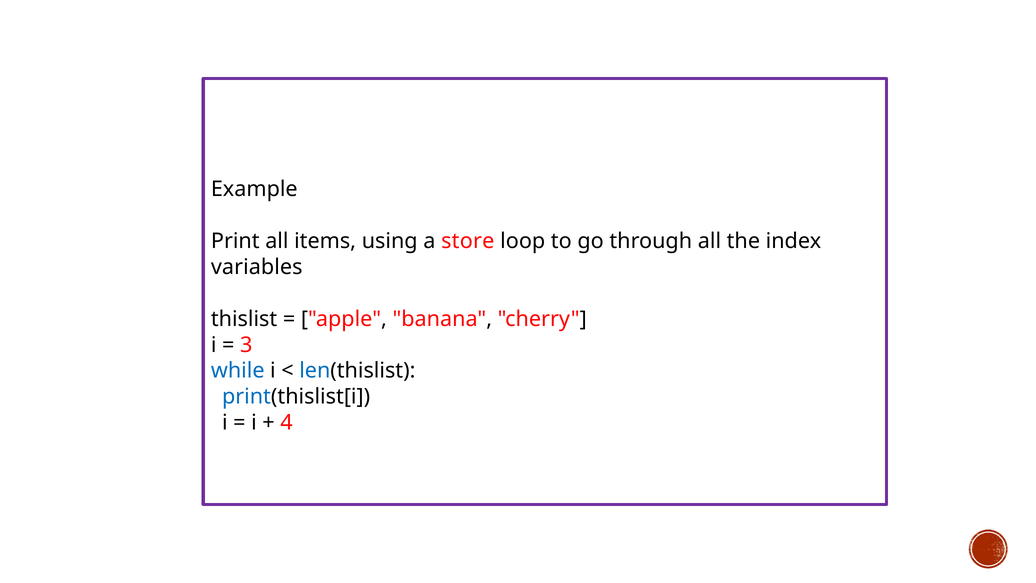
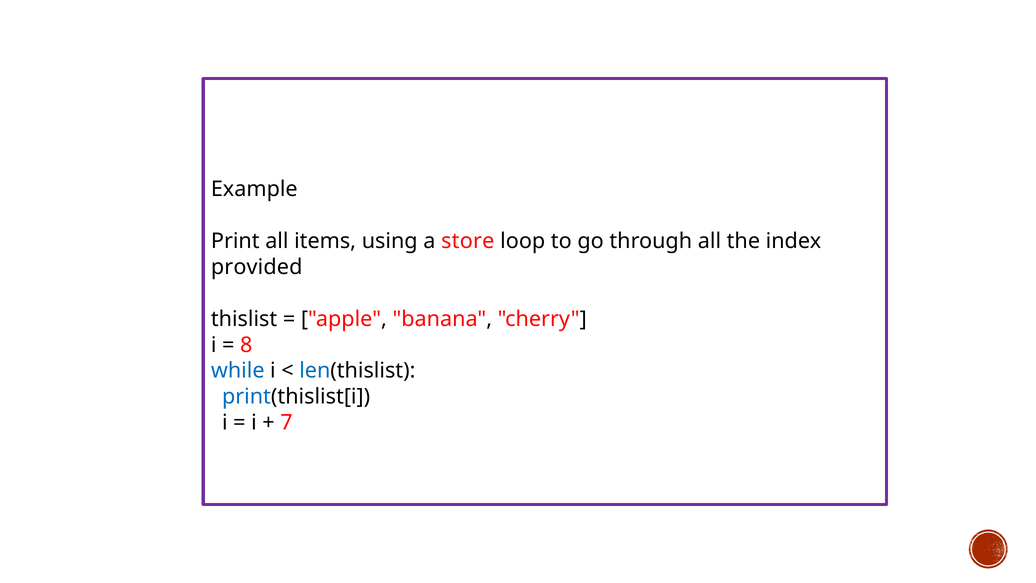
variables: variables -> provided (257, 267)
3: 3 -> 8 (246, 345)
4: 4 -> 7 (287, 422)
